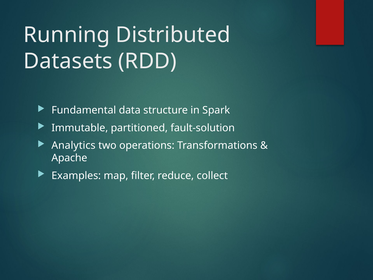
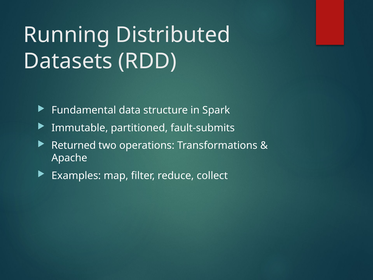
fault-solution: fault-solution -> fault-submits (203, 128)
Analytics: Analytics -> Returned (74, 145)
